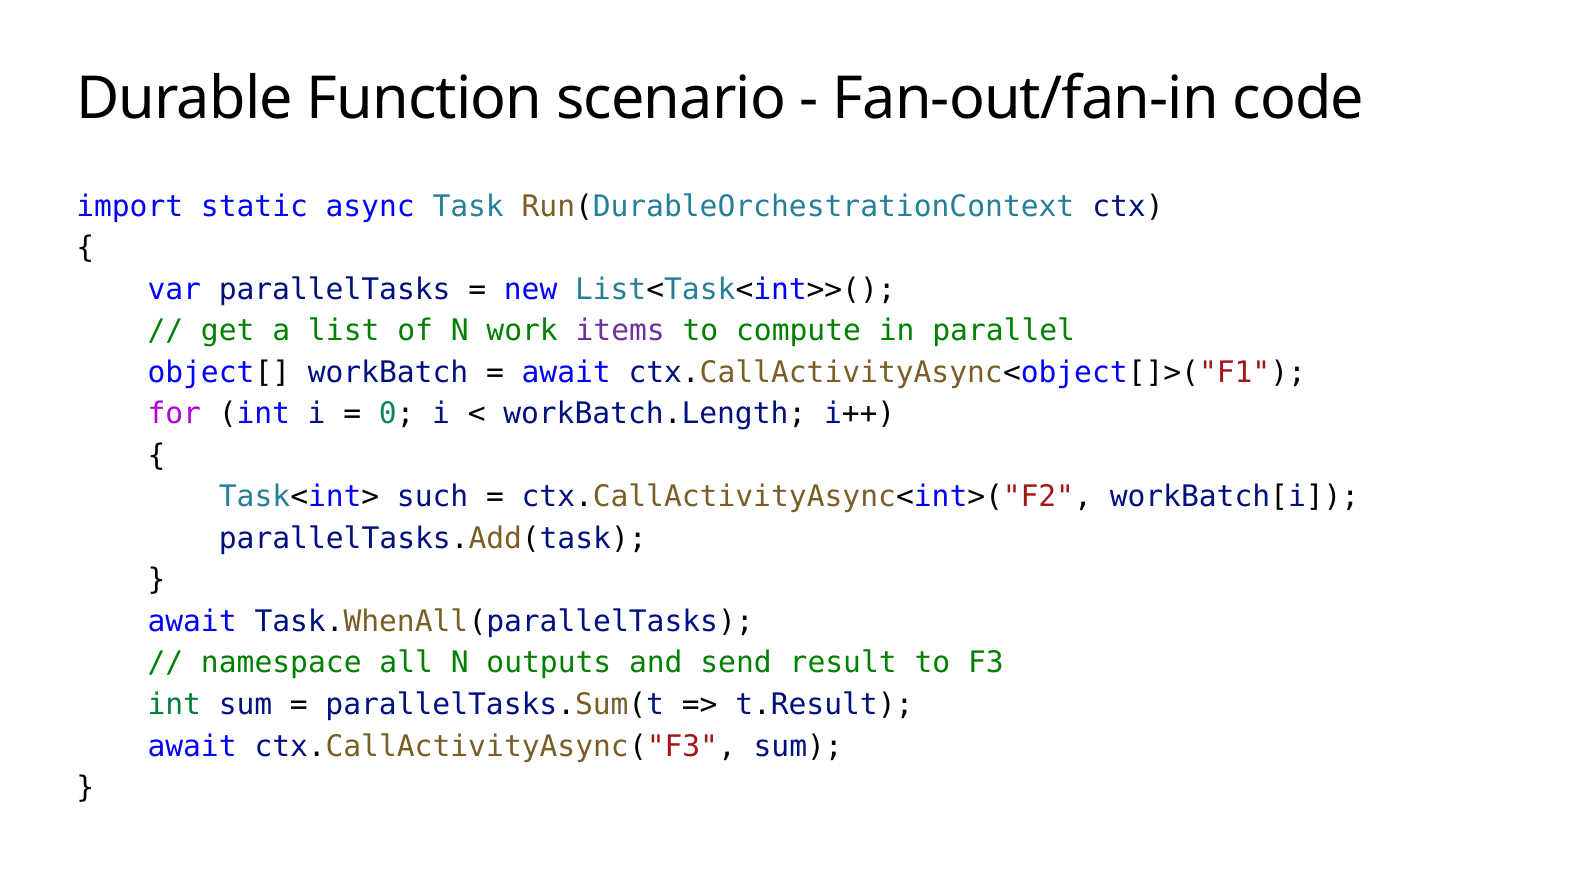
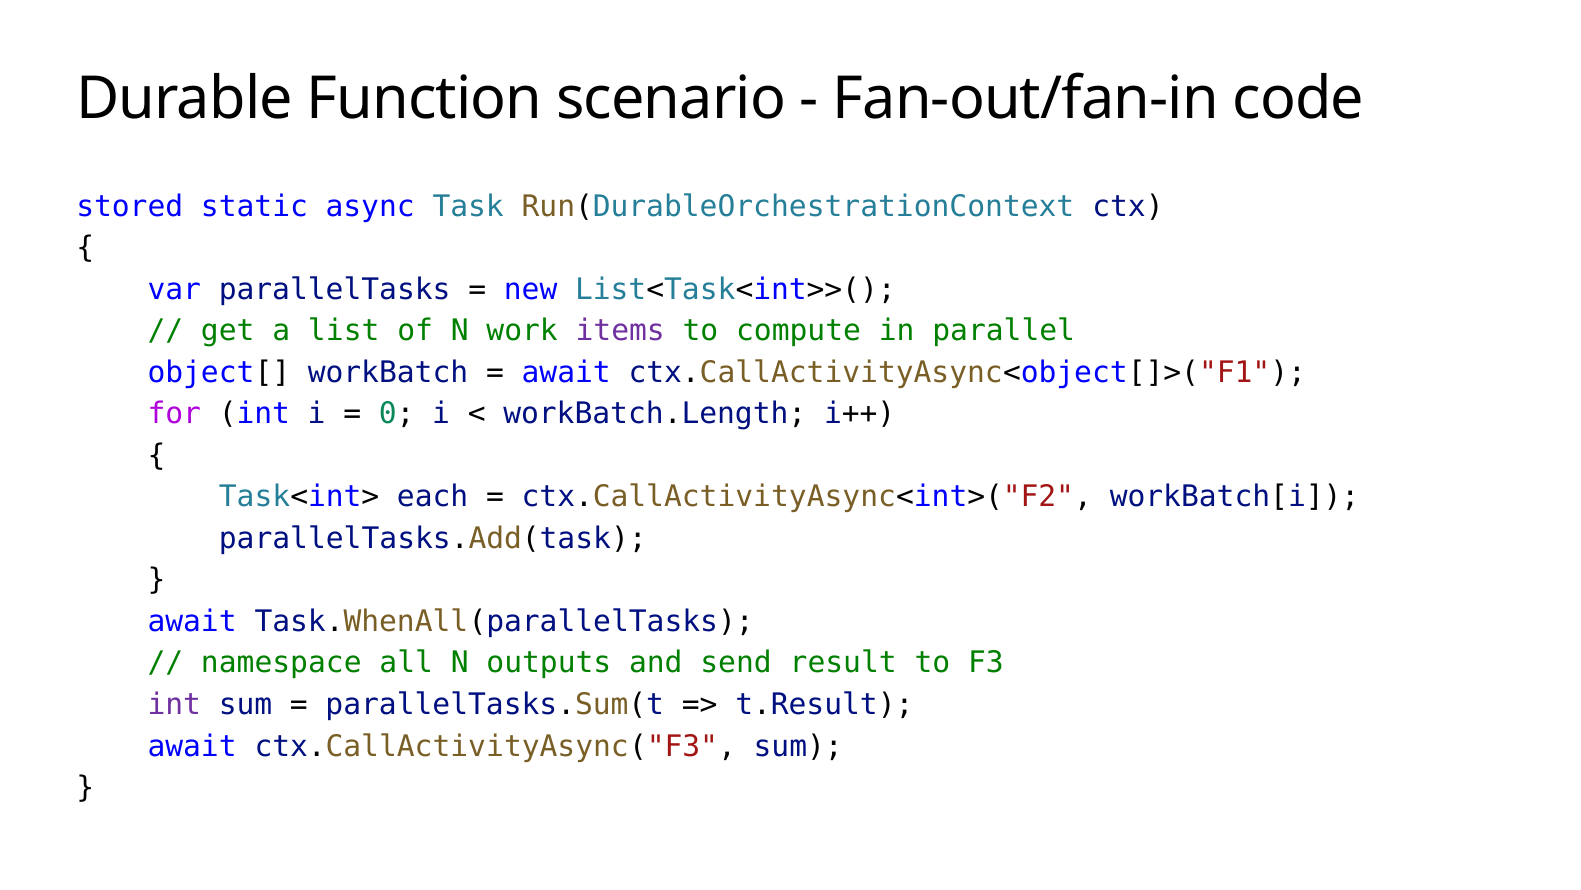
import: import -> stored (130, 206)
such: such -> each (433, 497)
int colour: green -> purple (174, 704)
